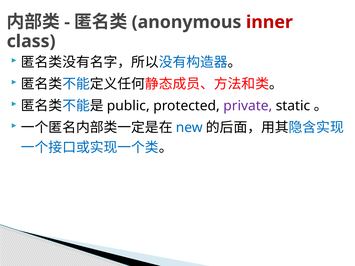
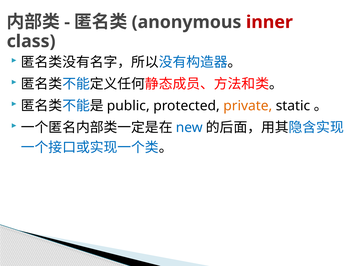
private colour: purple -> orange (248, 106)
